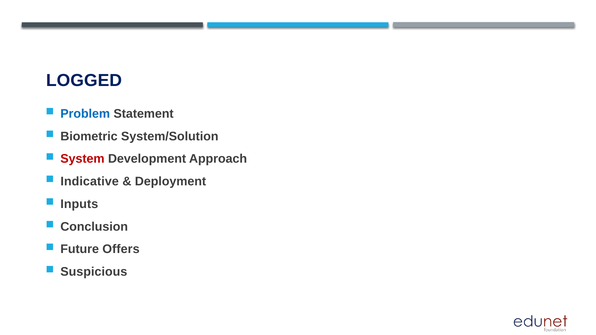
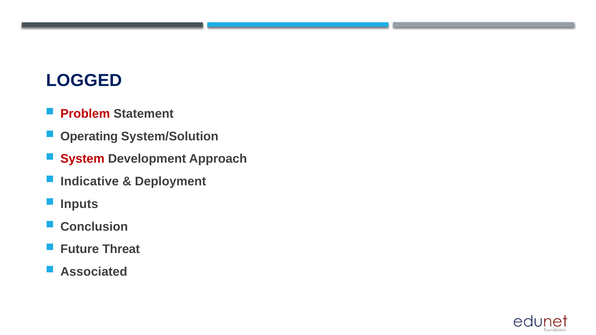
Problem colour: blue -> red (85, 114)
Biometric: Biometric -> Operating (89, 136)
Offers: Offers -> Threat (121, 249)
Suspicious: Suspicious -> Associated (94, 272)
